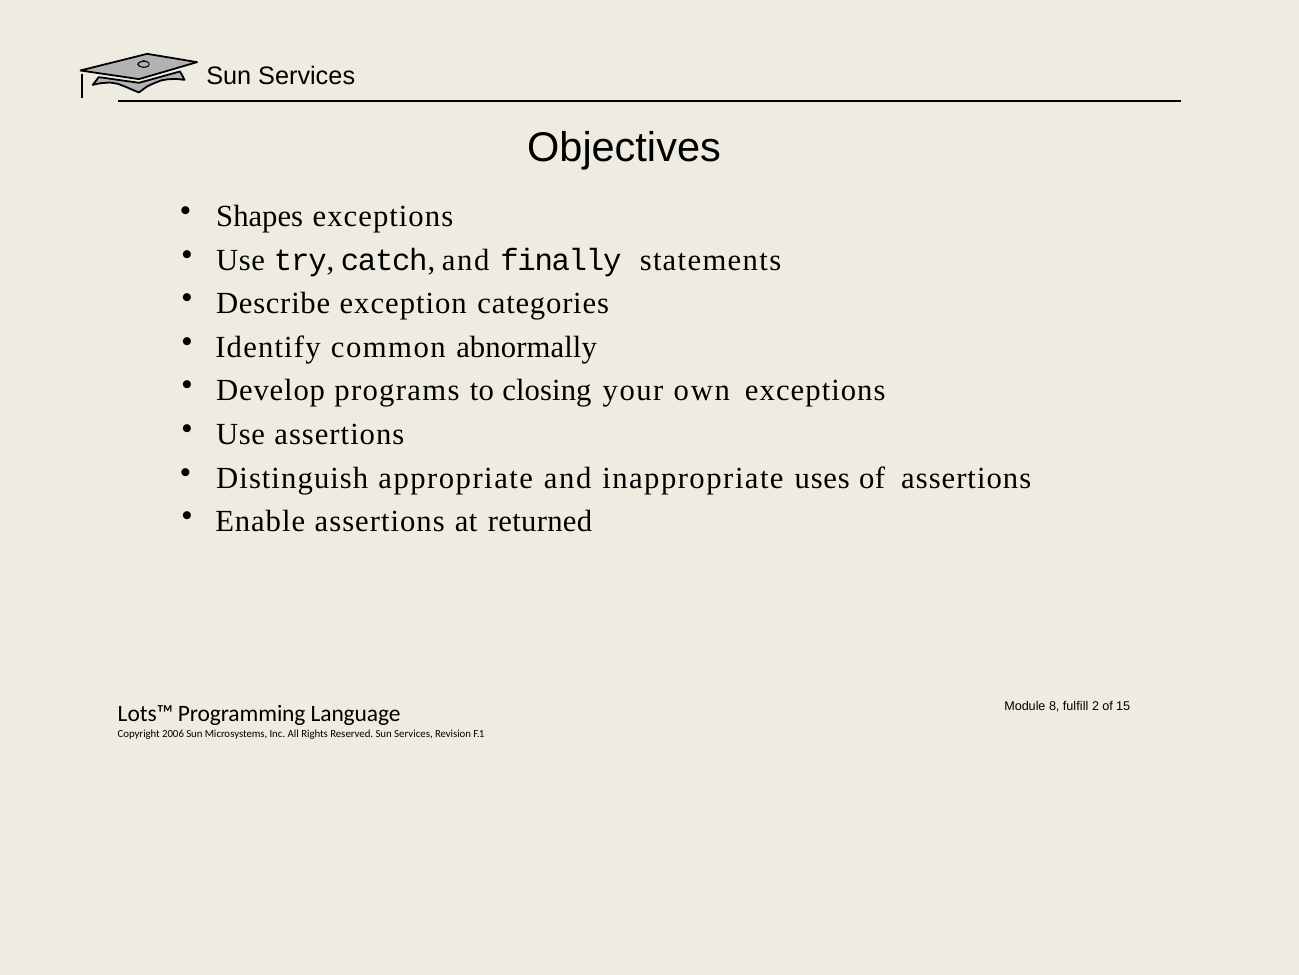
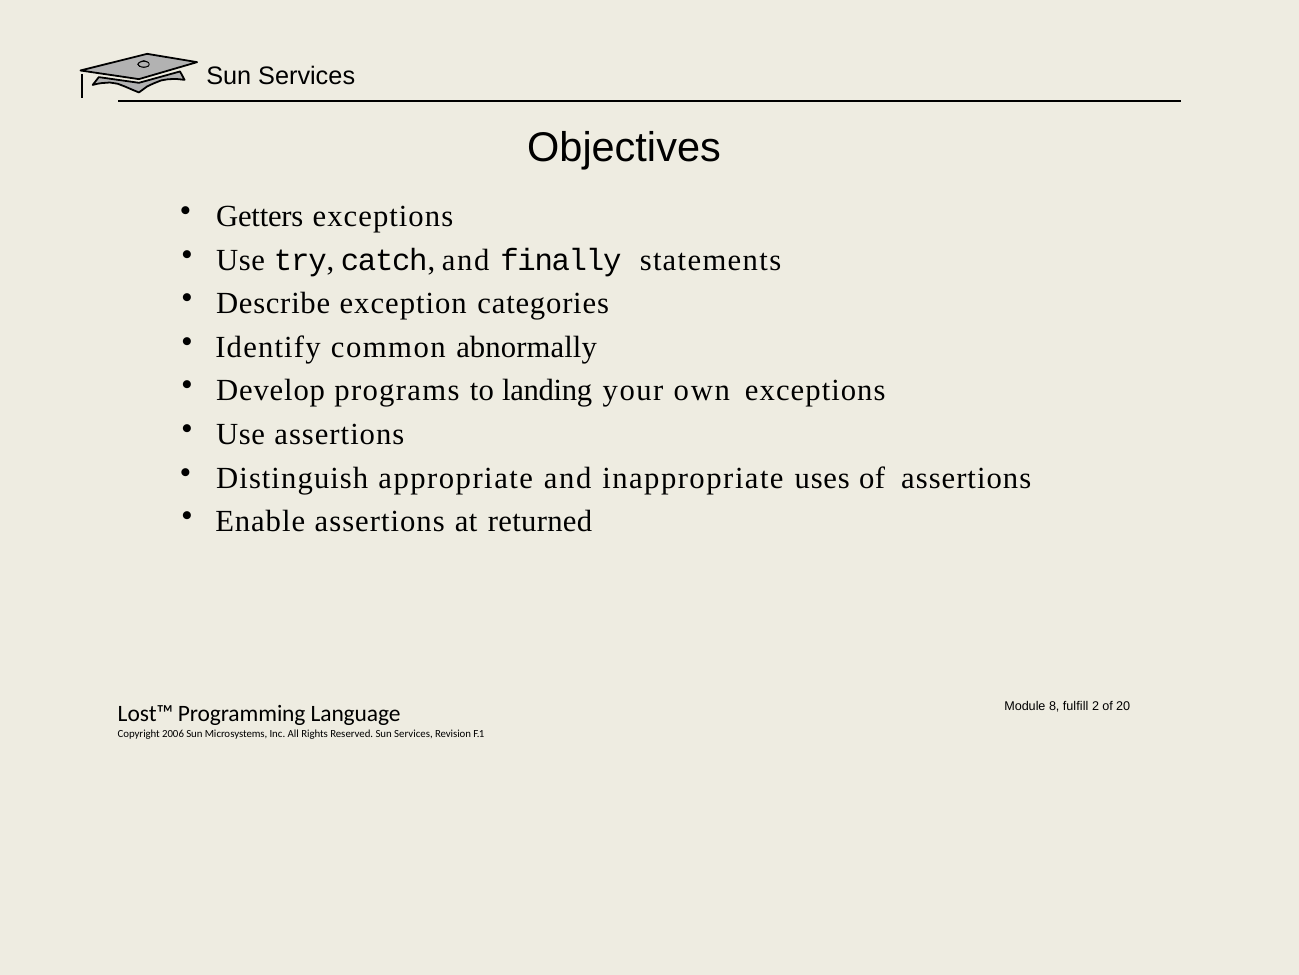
Shapes: Shapes -> Getters (260, 216)
closing: closing -> landing (547, 390)
15: 15 -> 20 (1123, 706)
Lots™: Lots™ -> Lost™ (145, 713)
